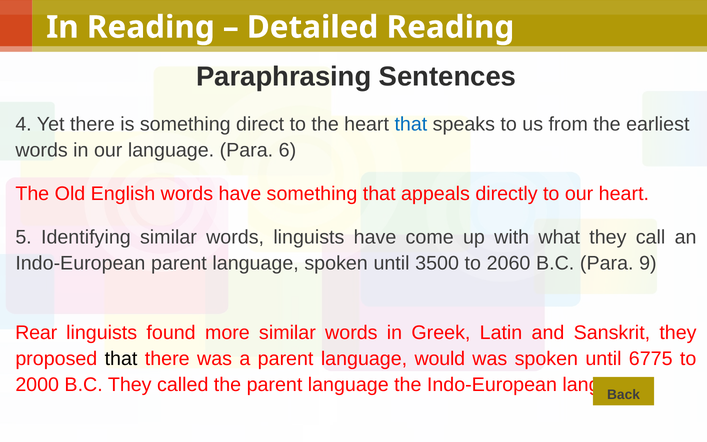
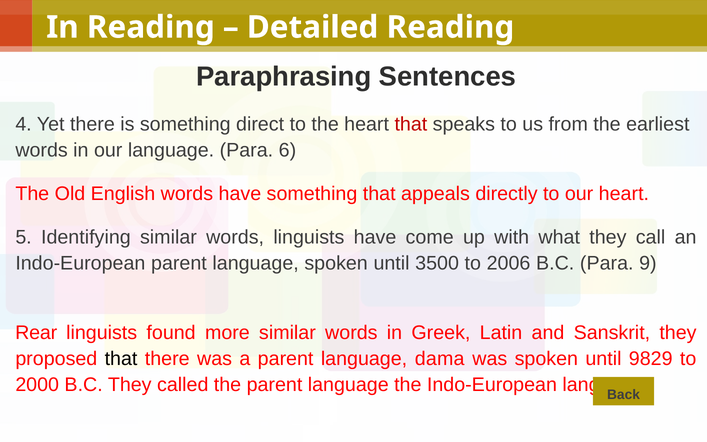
that colour: blue -> red (411, 124)
2060: 2060 -> 2006 (509, 263)
would: would -> dama (440, 359)
6775: 6775 -> 9829 (651, 359)
